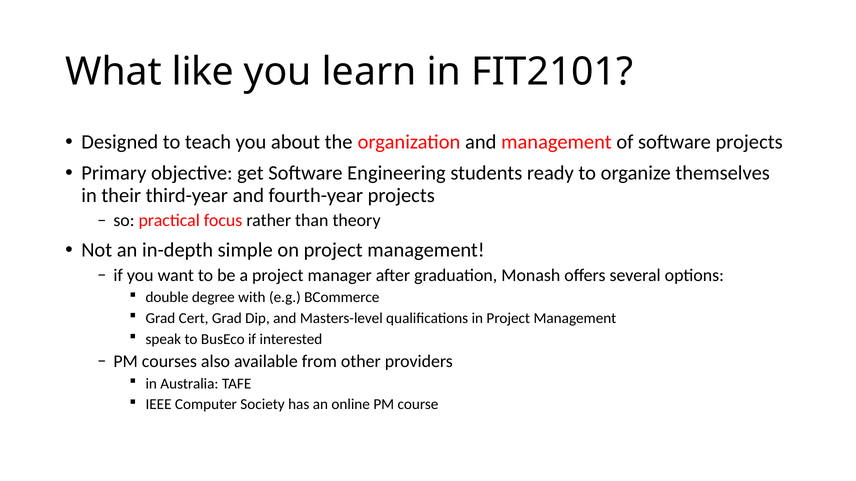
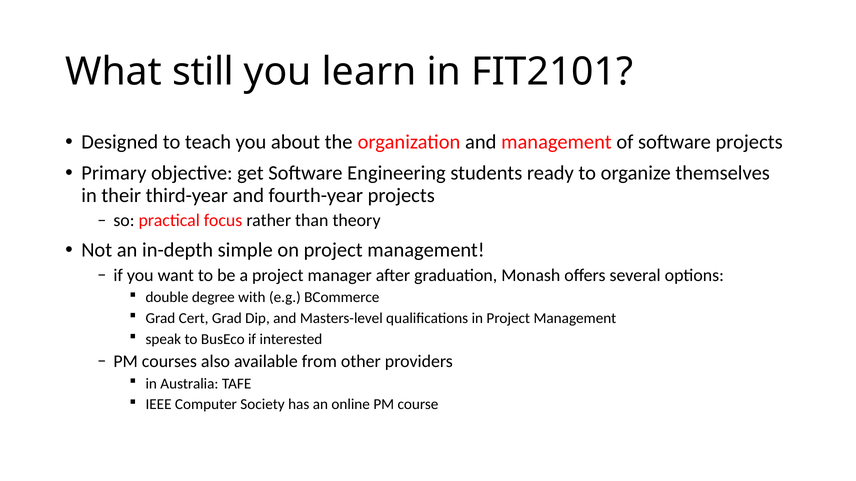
like: like -> still (203, 72)
